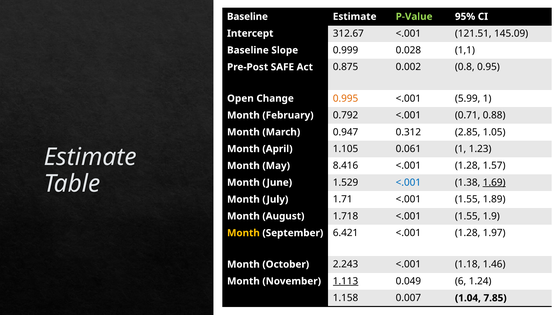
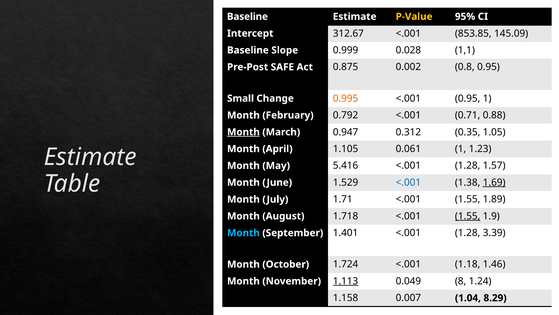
P-Value colour: light green -> yellow (414, 17)
121.51: 121.51 -> 853.85 (473, 33)
Open: Open -> Small (240, 98)
<.001 5.99: 5.99 -> 0.95 (468, 98)
Month underline: none -> present (243, 132)
2.85: 2.85 -> 0.35 (468, 132)
8.416: 8.416 -> 5.416 (346, 165)
1.55 underline: none -> present (468, 216)
Month colour: yellow -> light blue (243, 233)
6.421: 6.421 -> 1.401 (346, 233)
1.97: 1.97 -> 3.39 (494, 233)
2.243: 2.243 -> 1.724 (346, 264)
6: 6 -> 8 (461, 281)
7.85: 7.85 -> 8.29 (495, 297)
